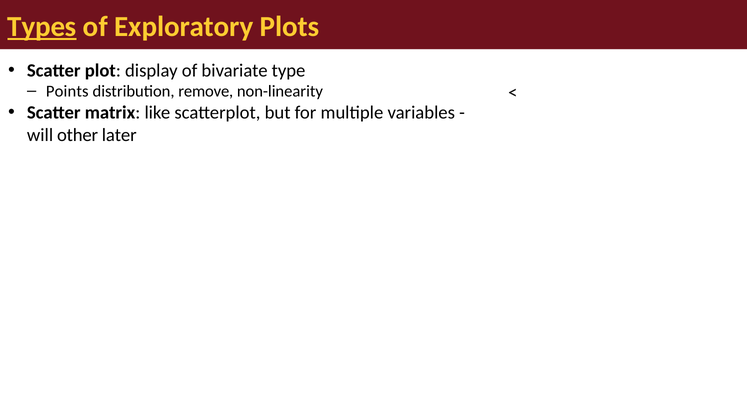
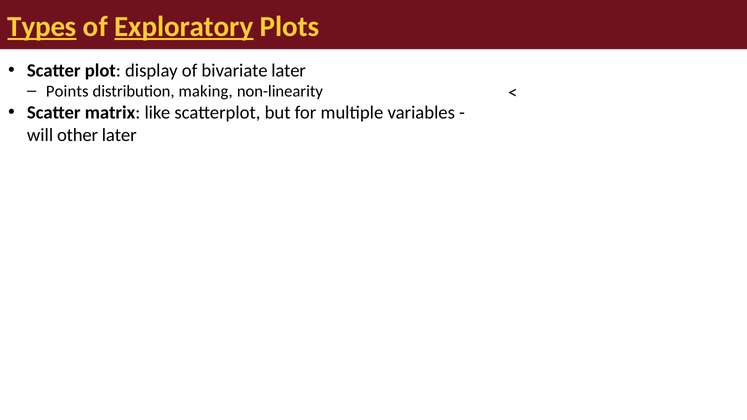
Exploratory underline: none -> present (184, 27)
bivariate type: type -> later (289, 70)
remove: remove -> making (206, 91)
